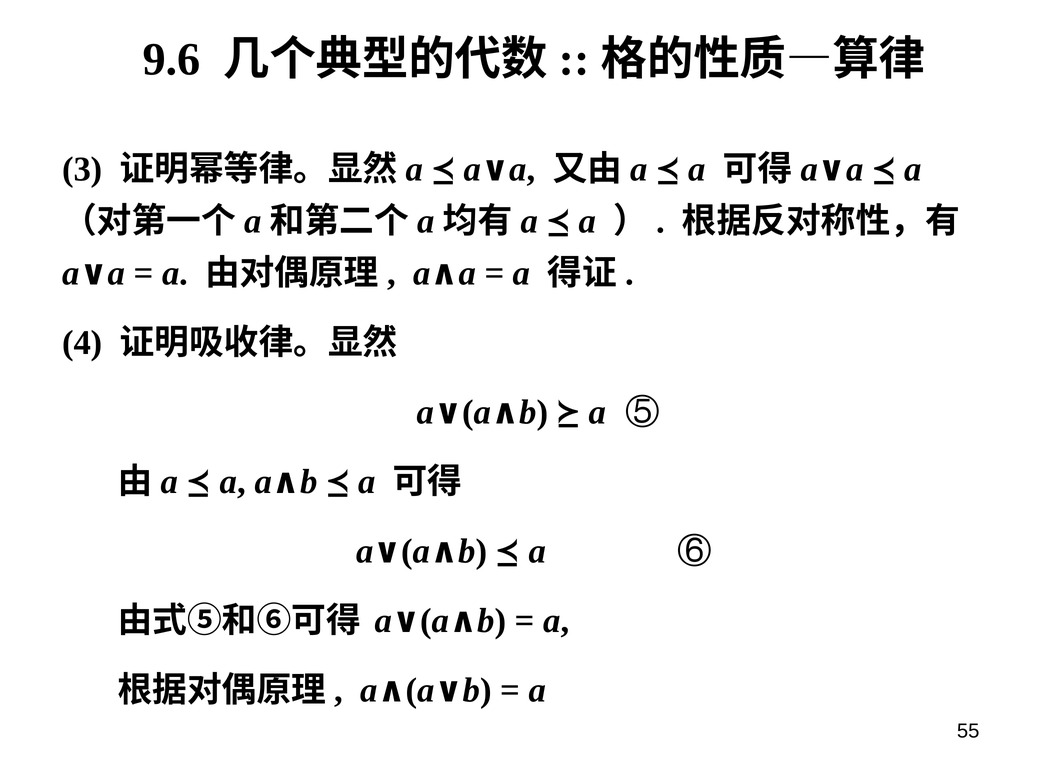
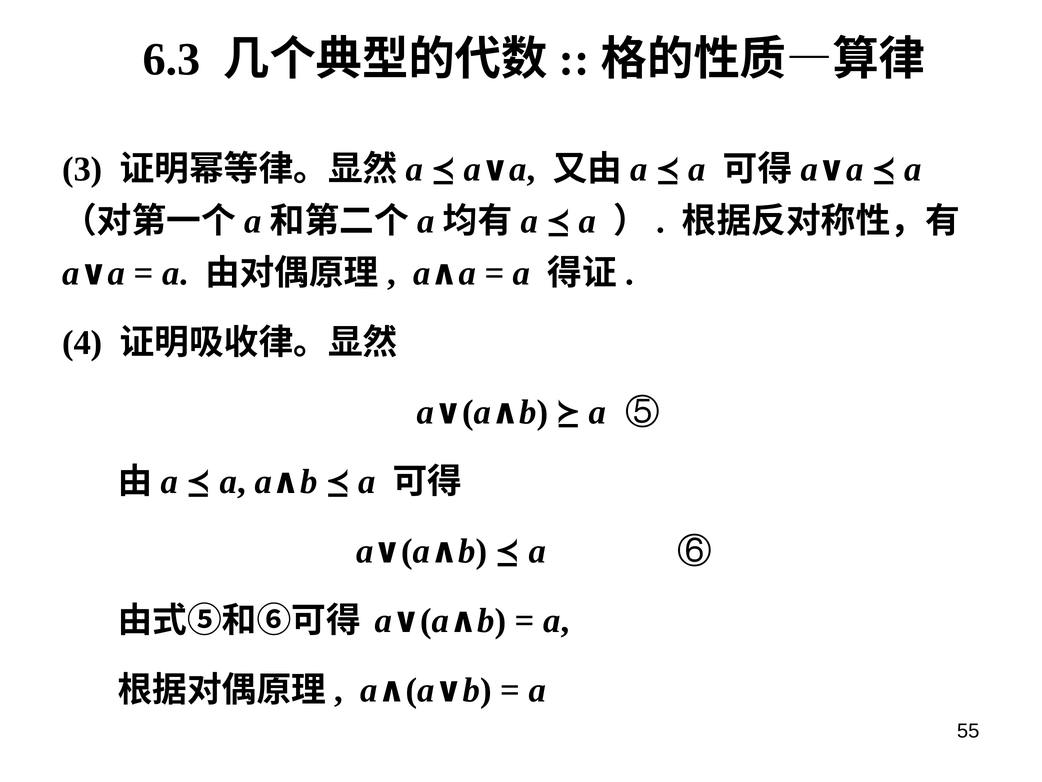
9.6: 9.6 -> 6.3 (172, 59)
